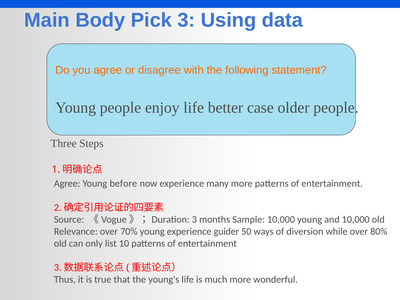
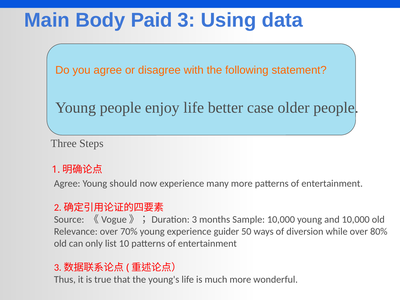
Pick: Pick -> Paid (152, 20)
before: before -> should (123, 184)
